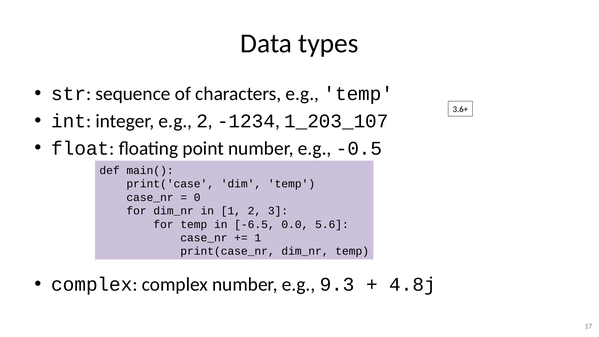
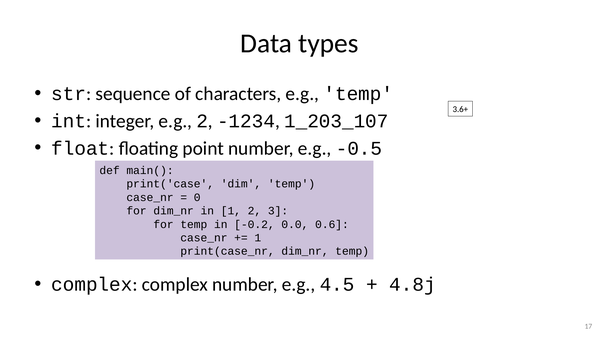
-6.5: -6.5 -> -0.2 (254, 224)
5.6: 5.6 -> 0.6 (332, 224)
9.3: 9.3 -> 4.5 (337, 284)
